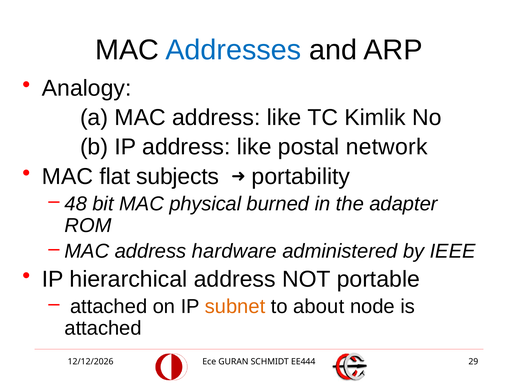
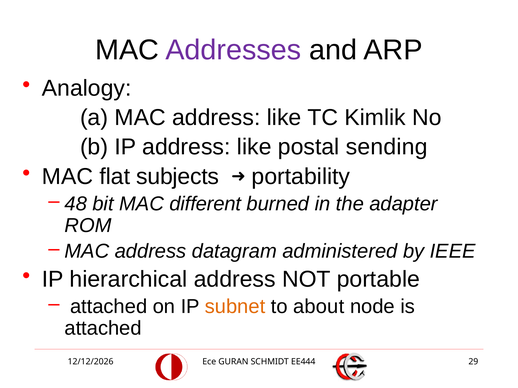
Addresses colour: blue -> purple (233, 50)
network: network -> sending (387, 147)
physical: physical -> different (205, 204)
hardware: hardware -> datagram (234, 252)
